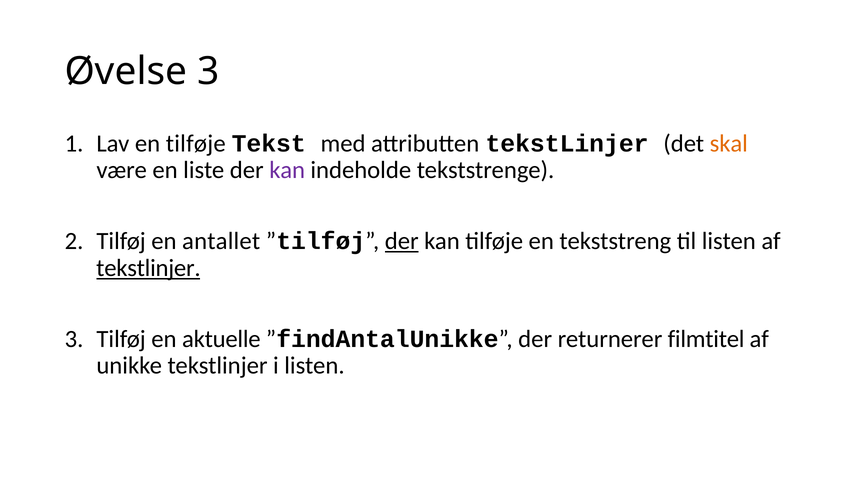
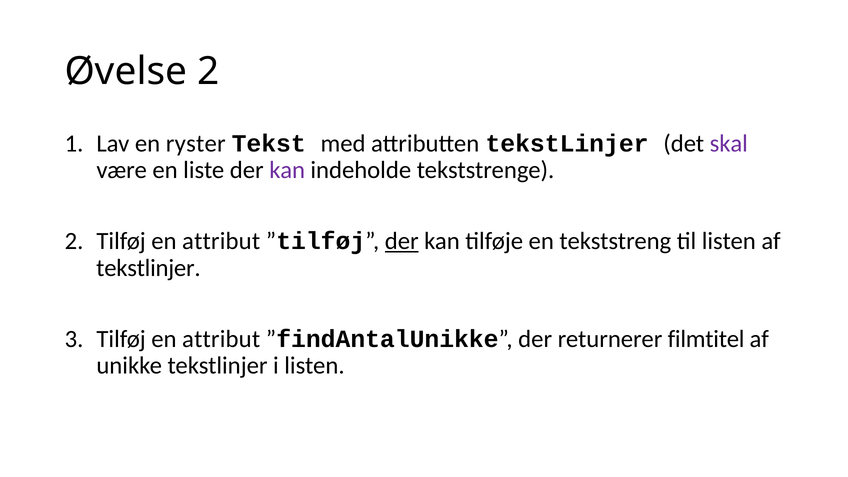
Øvelse 3: 3 -> 2 (208, 71)
en tilføje: tilføje -> ryster (196, 143)
skal colour: orange -> purple (729, 143)
antallet: antallet -> attribut (221, 241)
tekstlinjer underline: present -> none (148, 268)
aktuelle: aktuelle -> attribut (221, 339)
